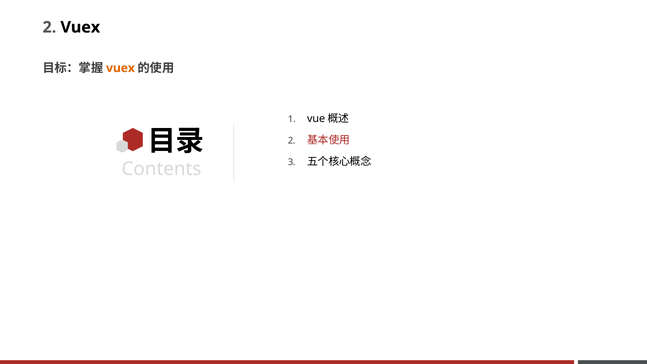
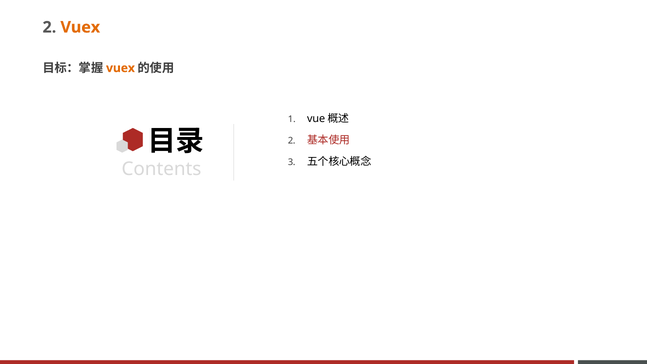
Vuex colour: black -> orange (80, 27)
